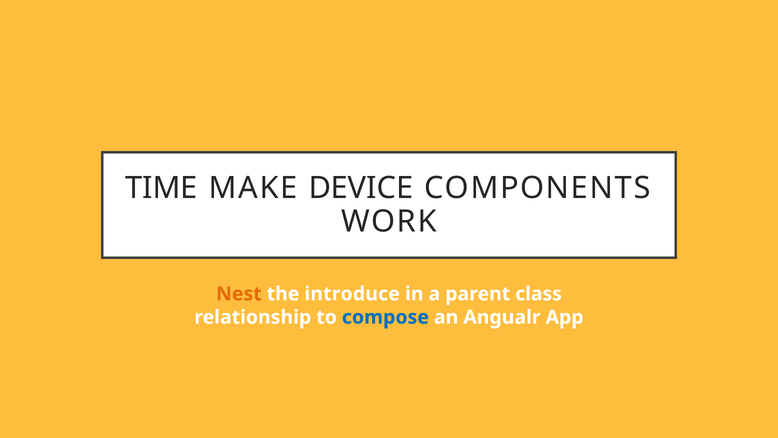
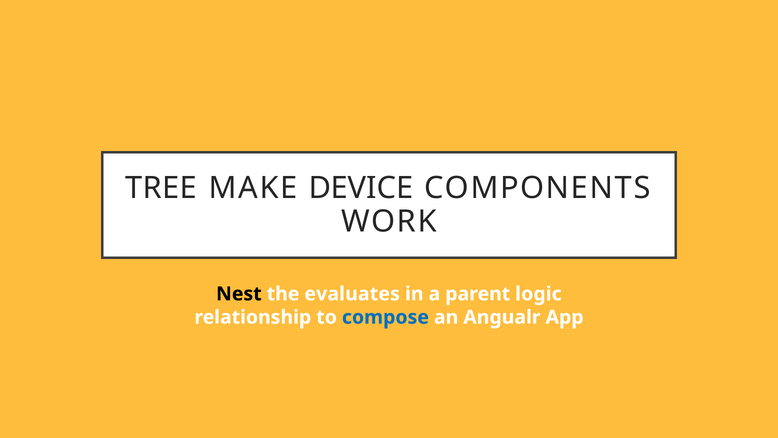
TIME: TIME -> TREE (161, 188)
Nest colour: orange -> black (239, 294)
introduce: introduce -> evaluates (352, 294)
class: class -> logic (538, 294)
